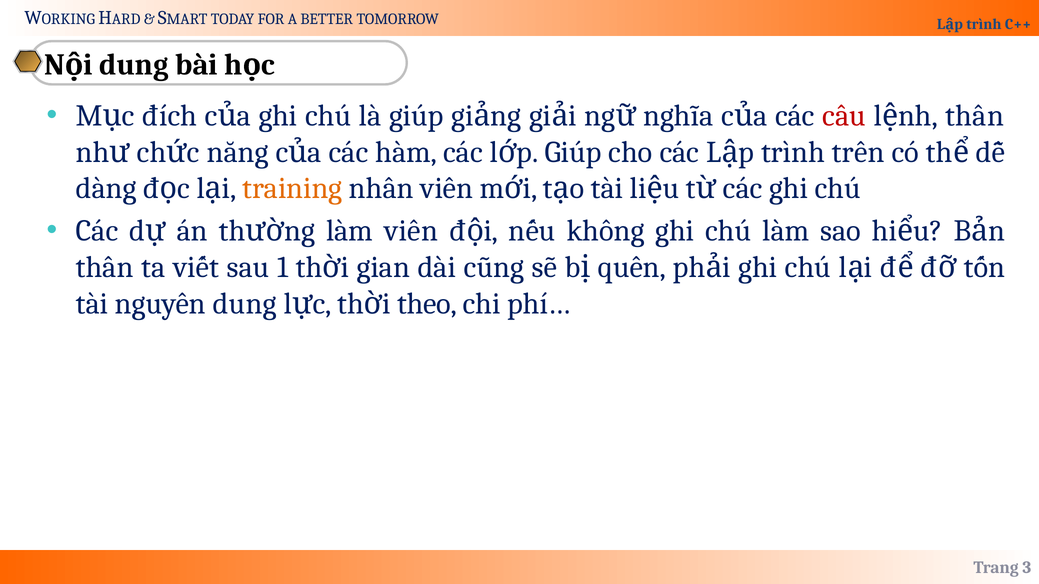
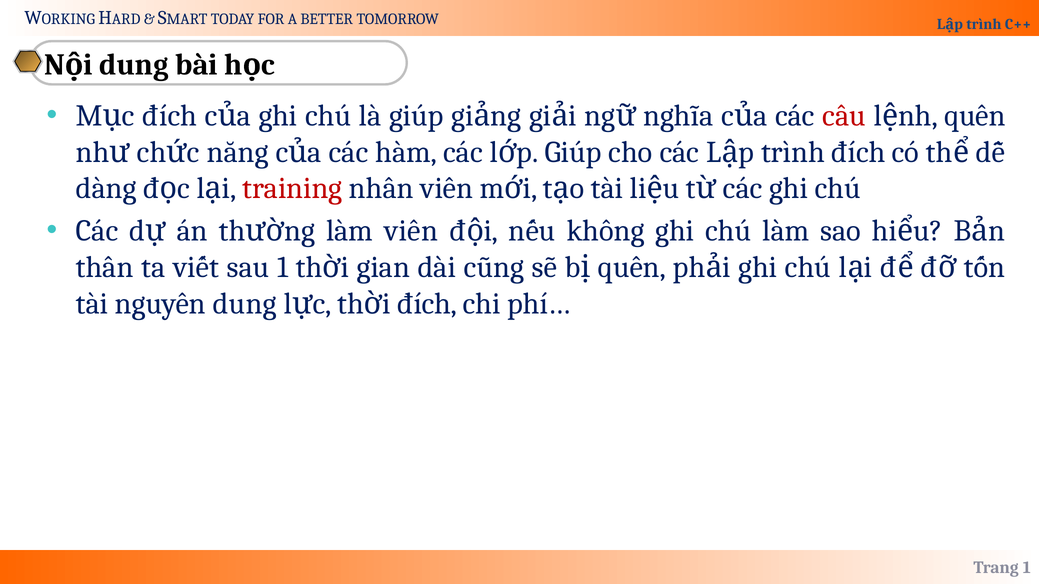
thân: thân -> quên (975, 116)
trình trên: trên -> đích (858, 152)
training colour: orange -> red (292, 189)
theo: theo -> đích (427, 304)
Trang 3: 3 -> 1 (1027, 568)
